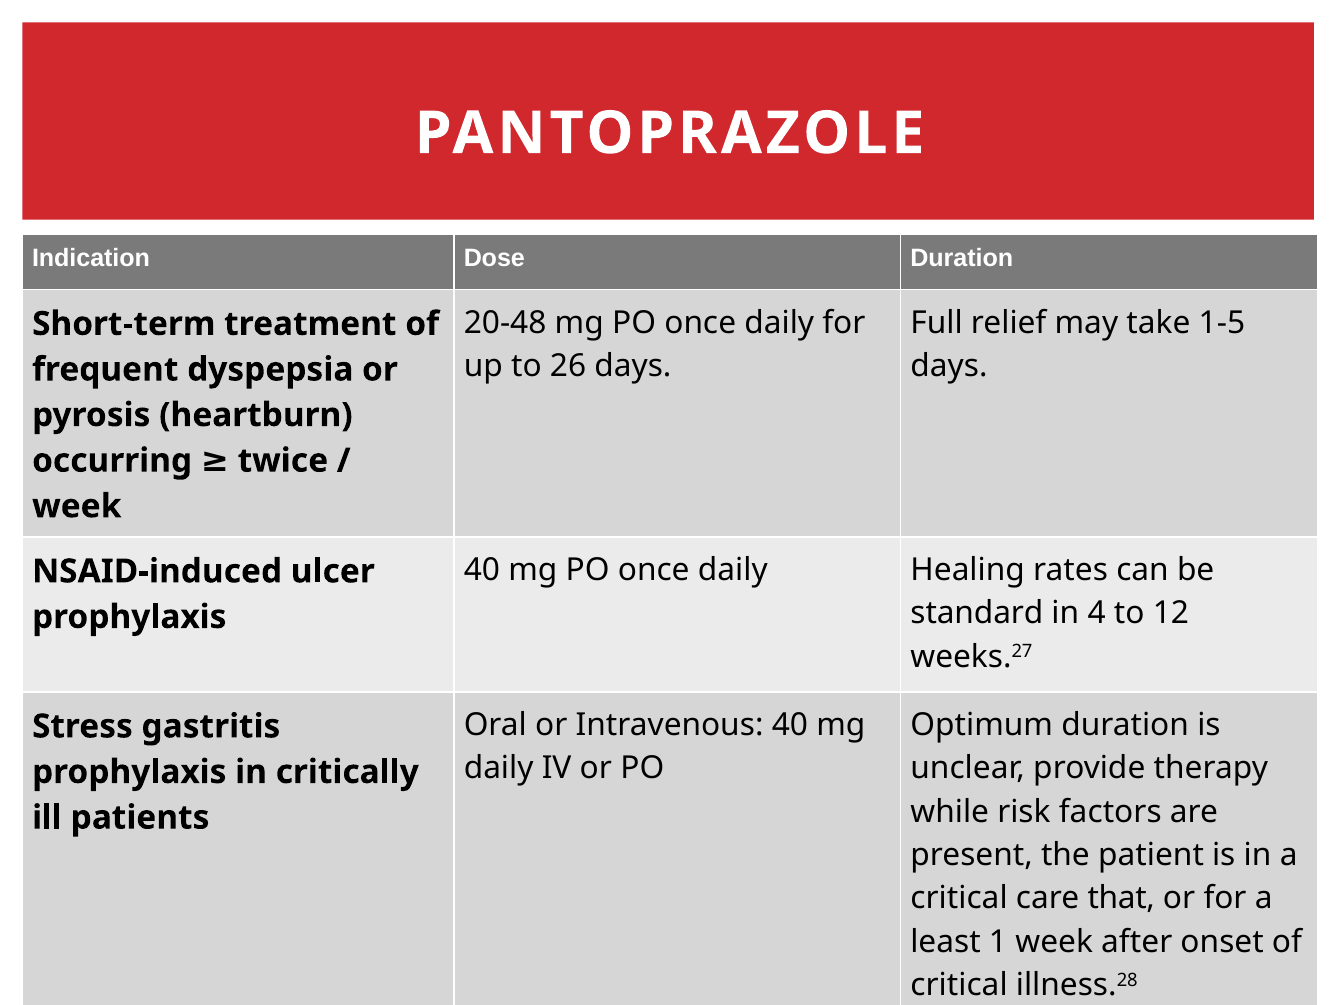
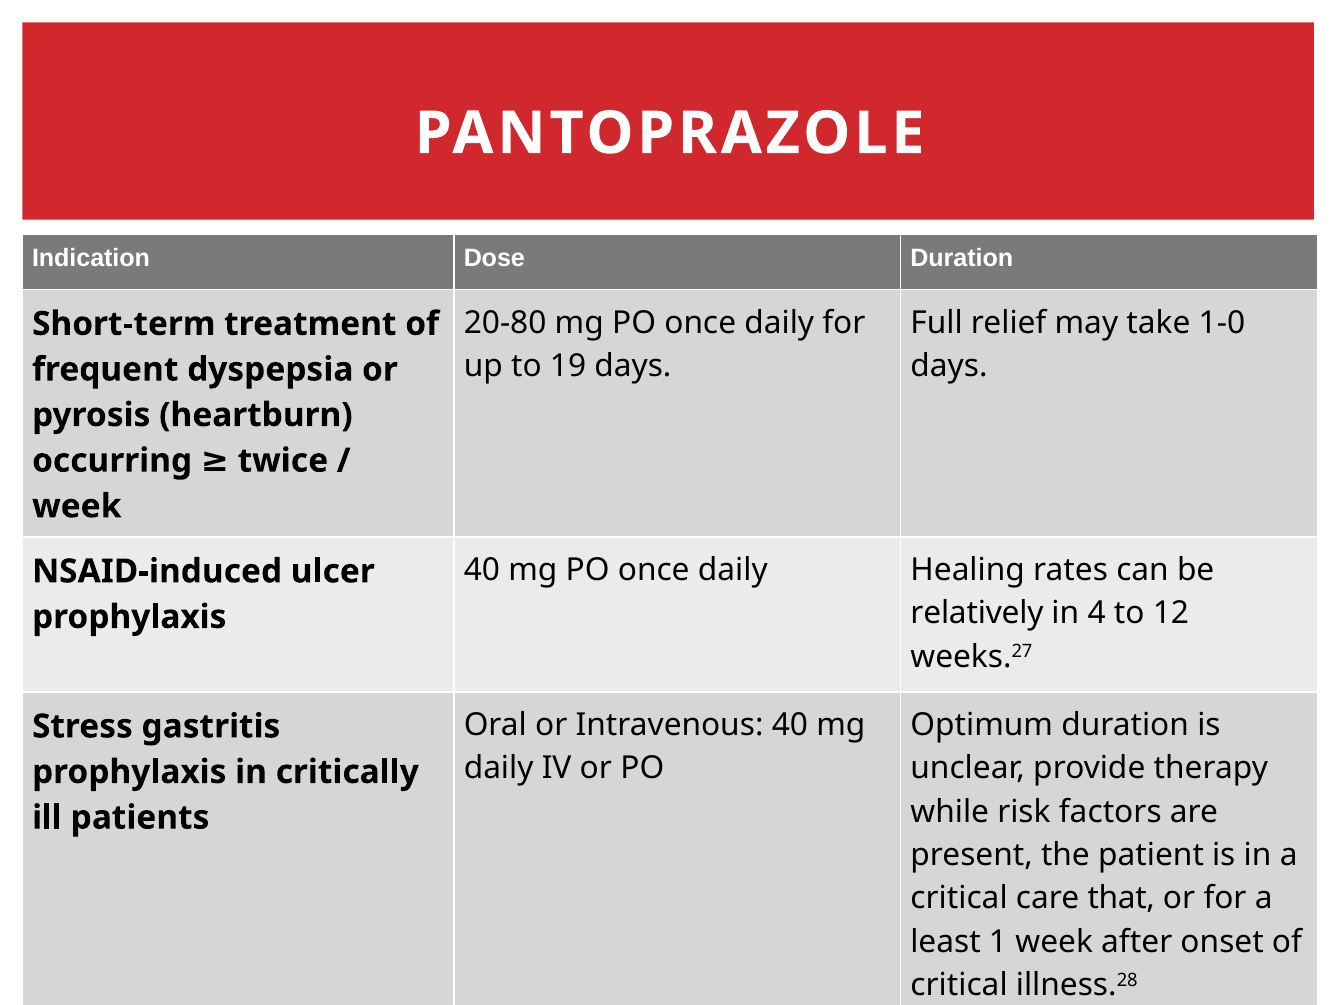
20-48: 20-48 -> 20-80 (505, 323)
1-5: 1-5 -> 1-0 (1222, 323)
26: 26 -> 19 (568, 366)
standard: standard -> relatively (977, 613)
